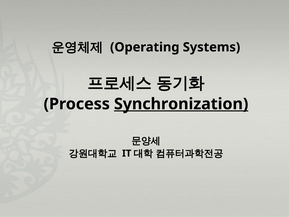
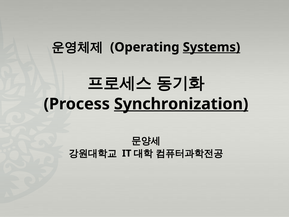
Systems underline: none -> present (212, 47)
